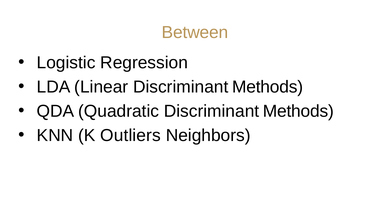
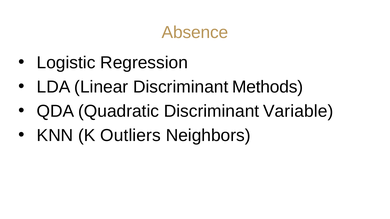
Between: Between -> Absence (195, 33)
Quadratic Discriminant Methods: Methods -> Variable (298, 111)
